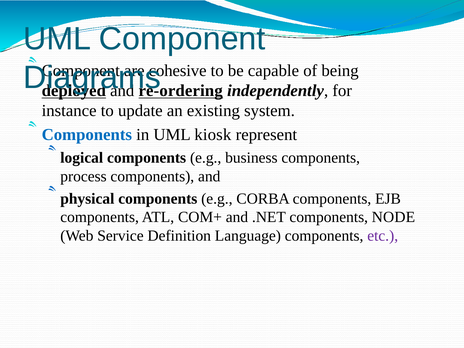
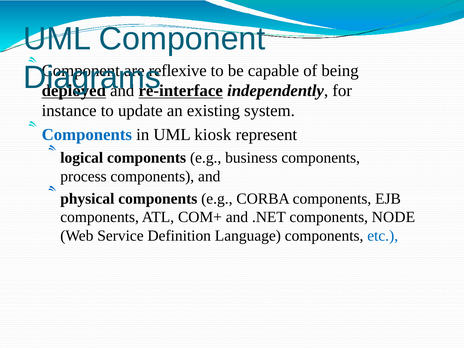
cohesive: cohesive -> reflexive (178, 70)
re-ordering: re-ordering -> re-interface (181, 91)
etc colour: purple -> blue (383, 236)
